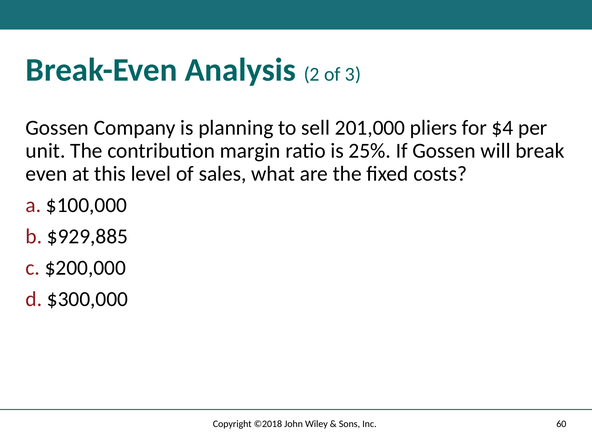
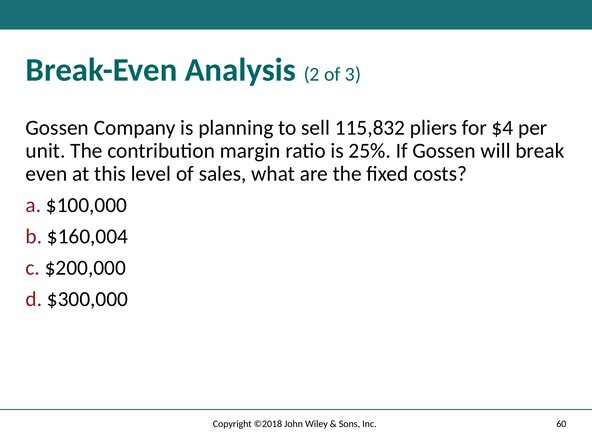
201,000: 201,000 -> 115,832 (370, 128)
$929,885: $929,885 -> $160,004 (88, 237)
